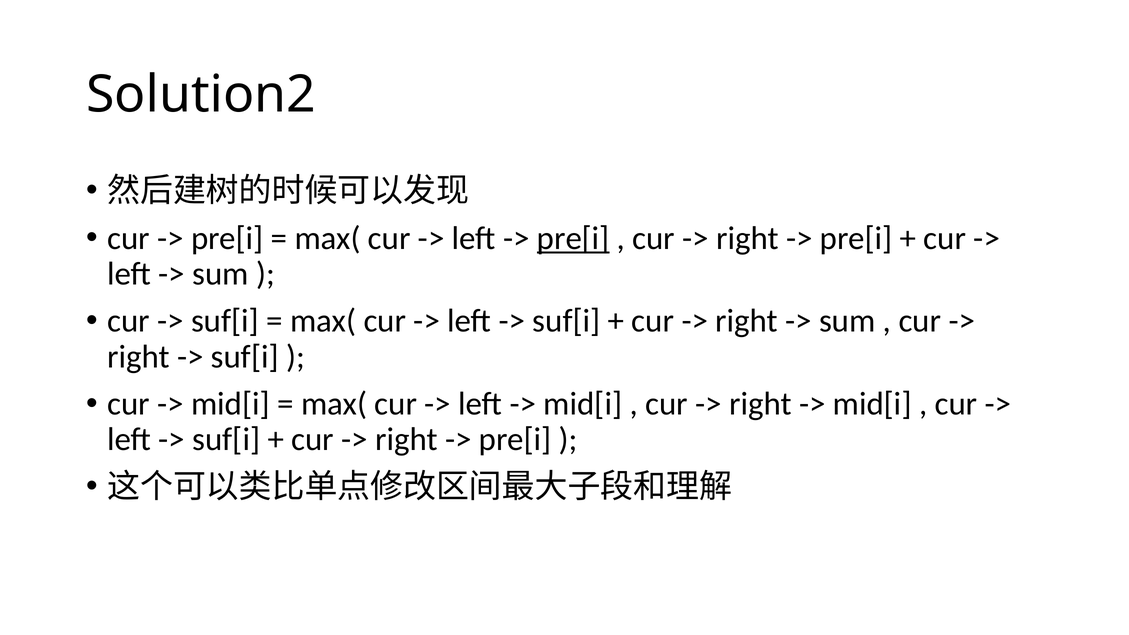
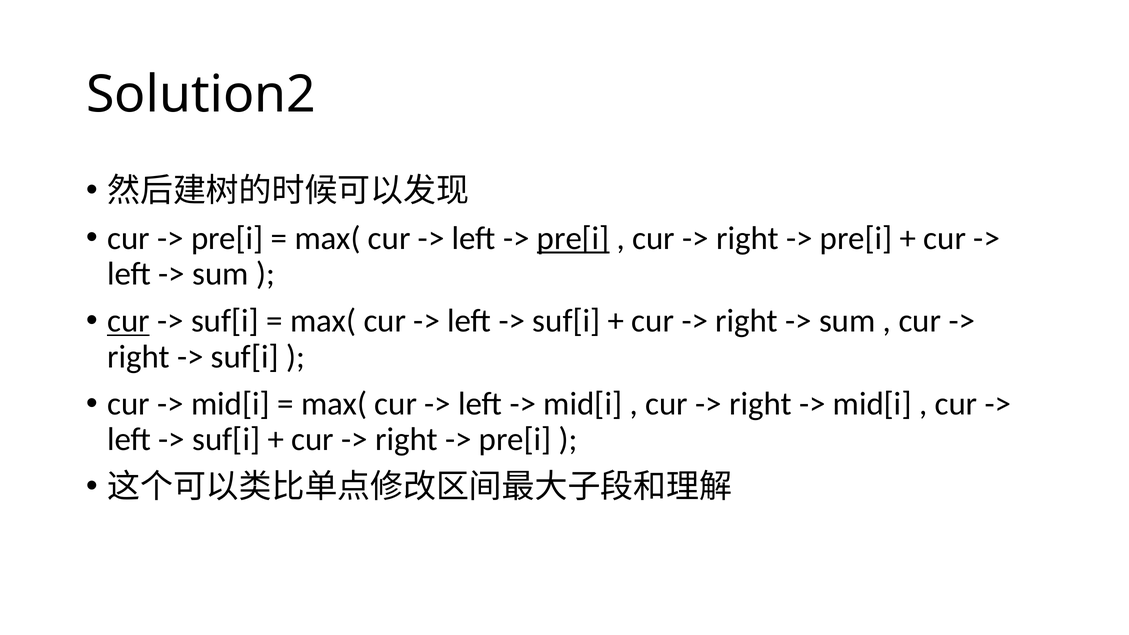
cur underline: none -> present (129, 321)
